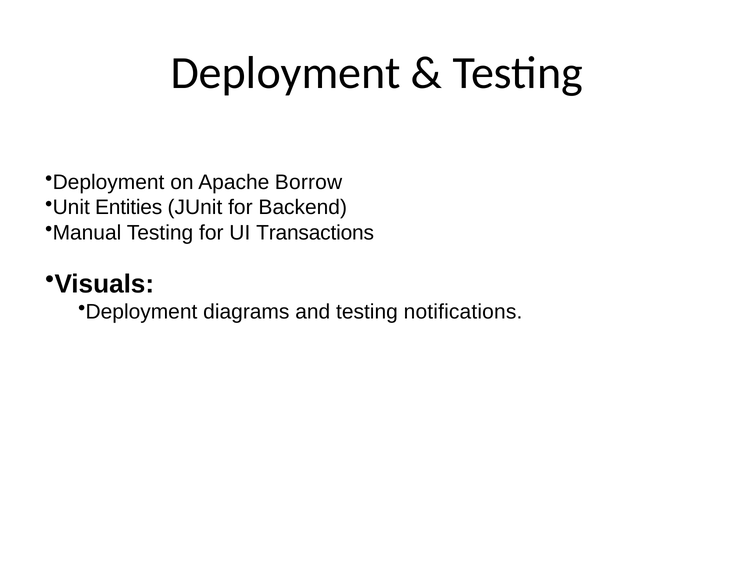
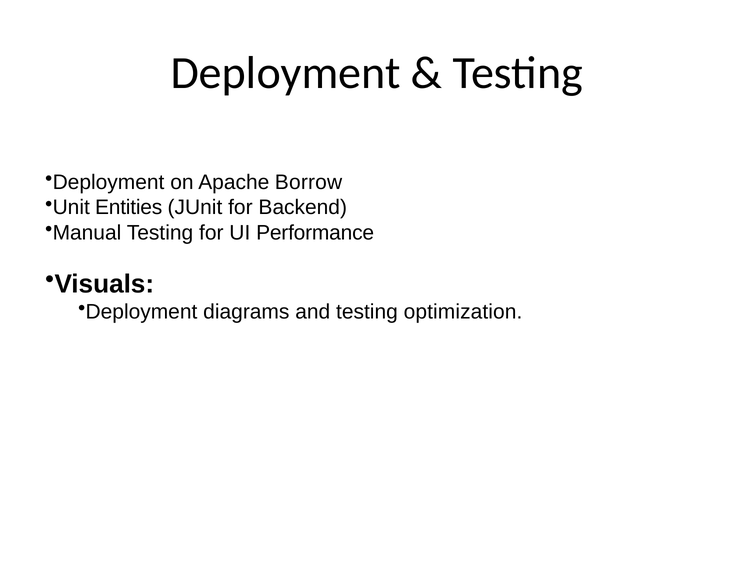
Transactions: Transactions -> Performance (315, 232)
notifications: notifications -> optimization (463, 312)
